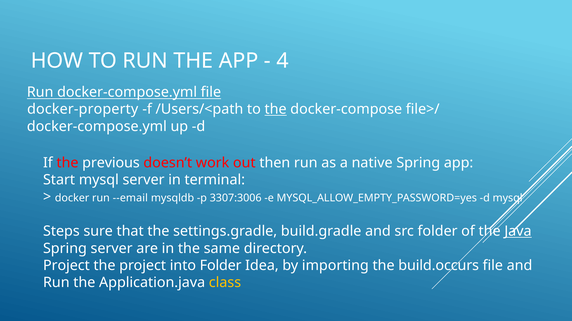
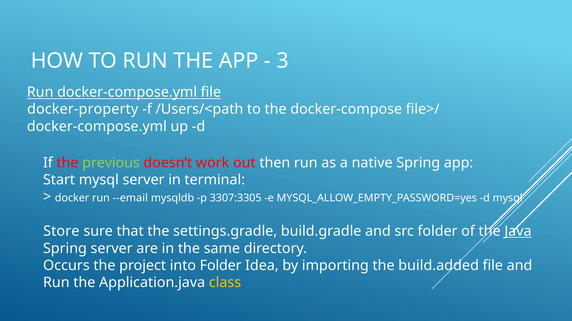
4: 4 -> 3 (283, 61)
the underline: present -> none (276, 110)
previous colour: white -> light green (111, 163)
3307:3006: 3307:3006 -> 3307:3305 (236, 199)
Steps: Steps -> Store (61, 232)
Project: Project -> Occurs (66, 266)
build.occurs: build.occurs -> build.added (439, 266)
